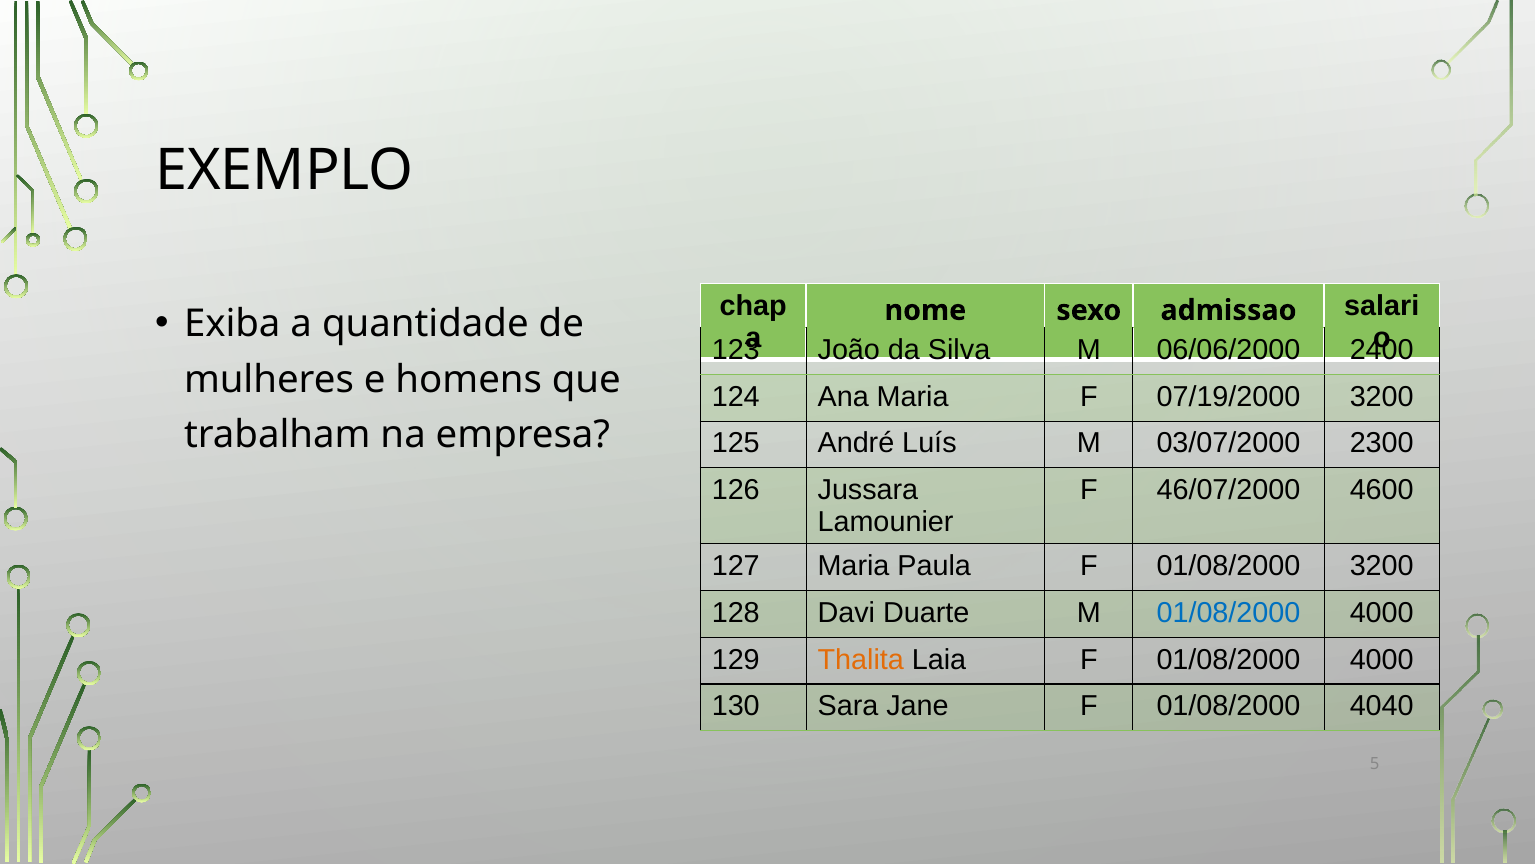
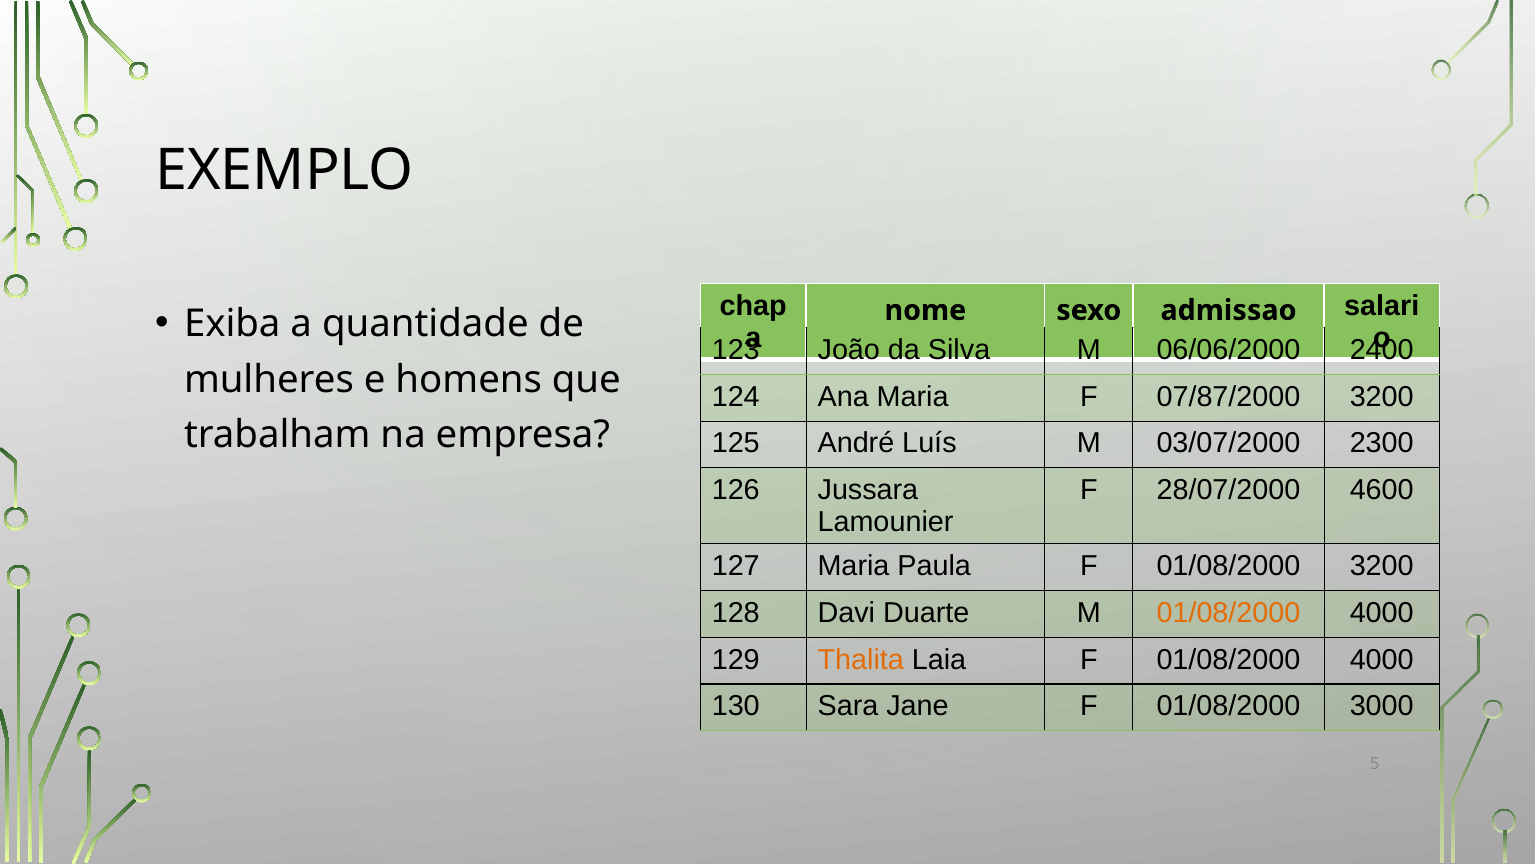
07/19/2000: 07/19/2000 -> 07/87/2000 (1228, 396)
46/07/2000: 46/07/2000 -> 28/07/2000 (1228, 490)
01/08/2000 colour: blue -> orange (1228, 613)
4040: 4040 -> 3000 (1382, 706)
